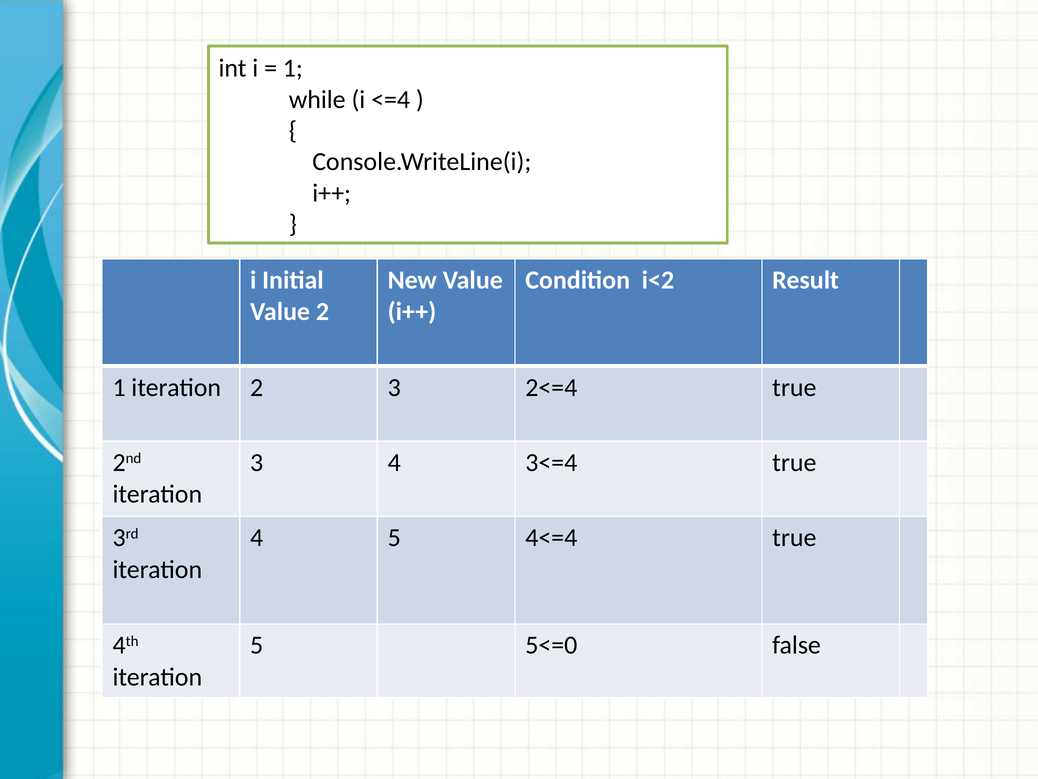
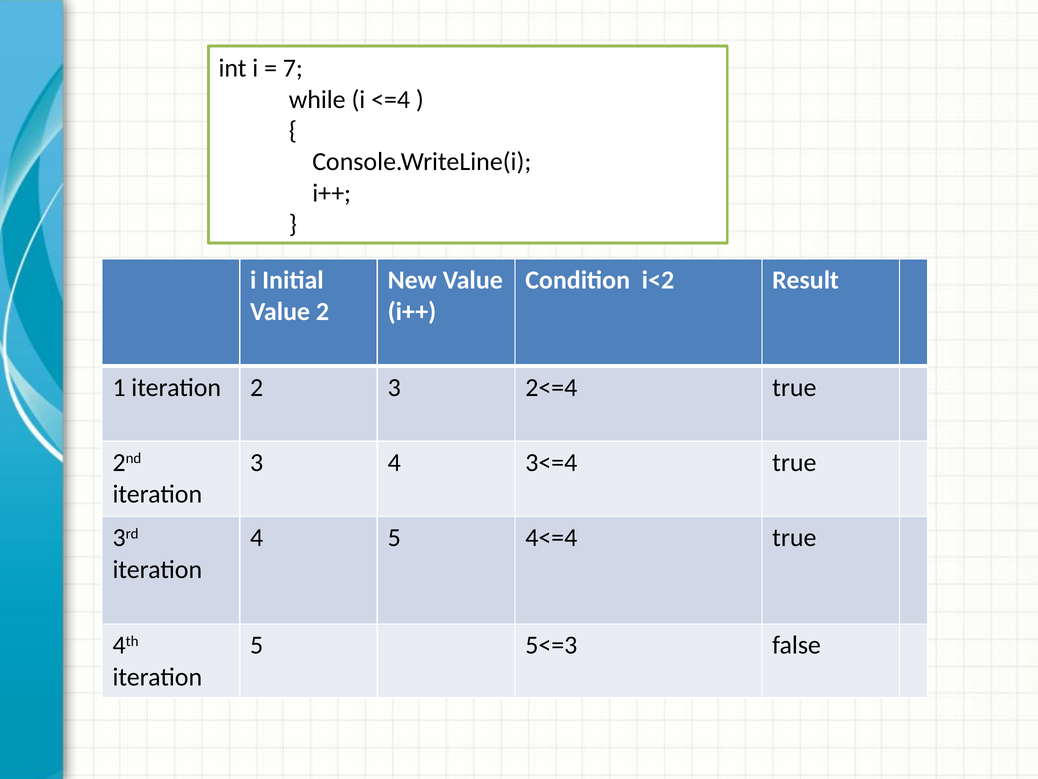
1: 1 -> 7 (293, 68)
5<=0: 5<=0 -> 5<=3 (551, 645)
